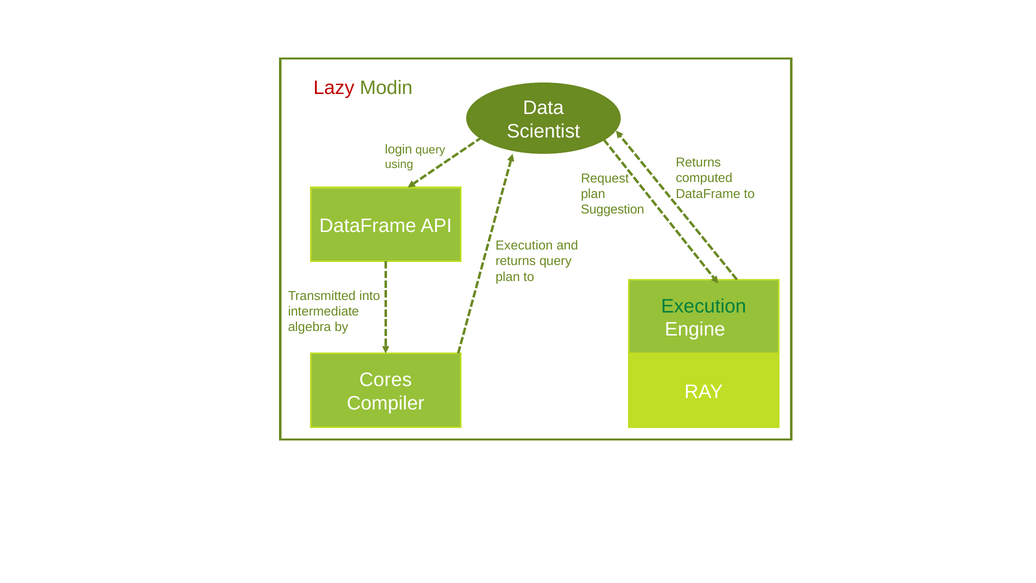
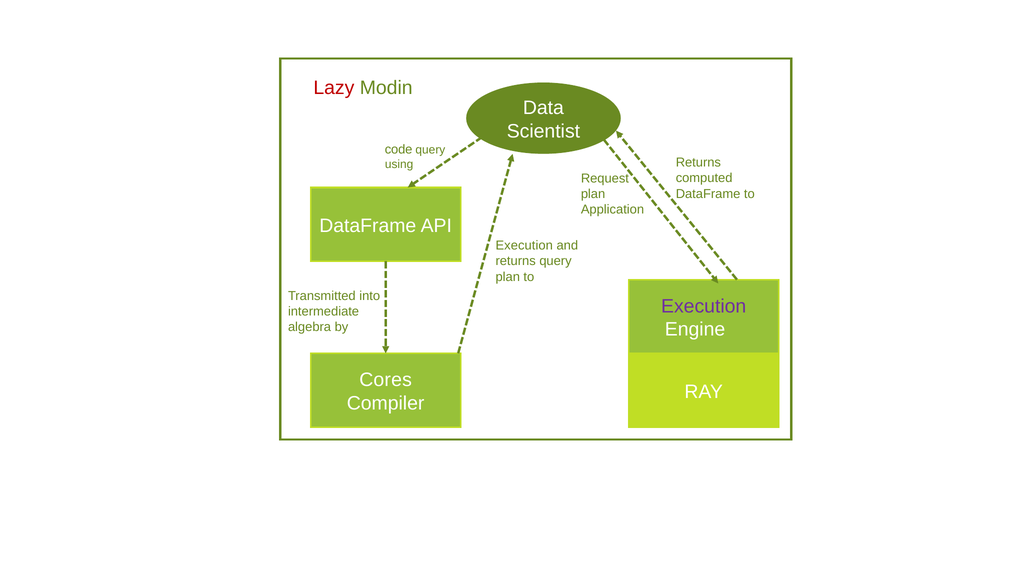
login: login -> code (399, 149)
Suggestion: Suggestion -> Application (612, 210)
Execution colour: green -> purple (704, 306)
